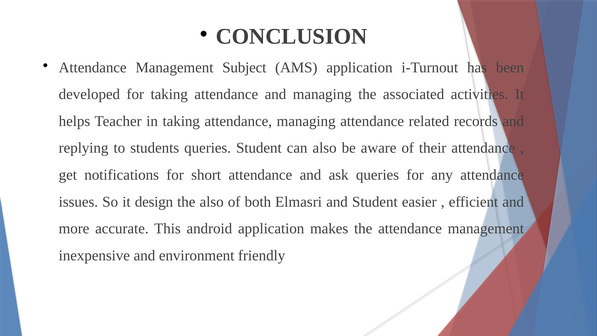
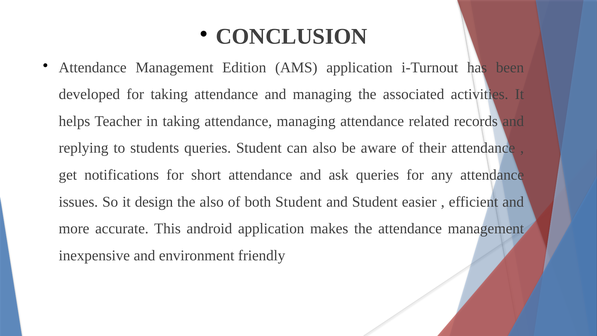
Subject: Subject -> Edition (244, 67)
both Elmasri: Elmasri -> Student (299, 202)
